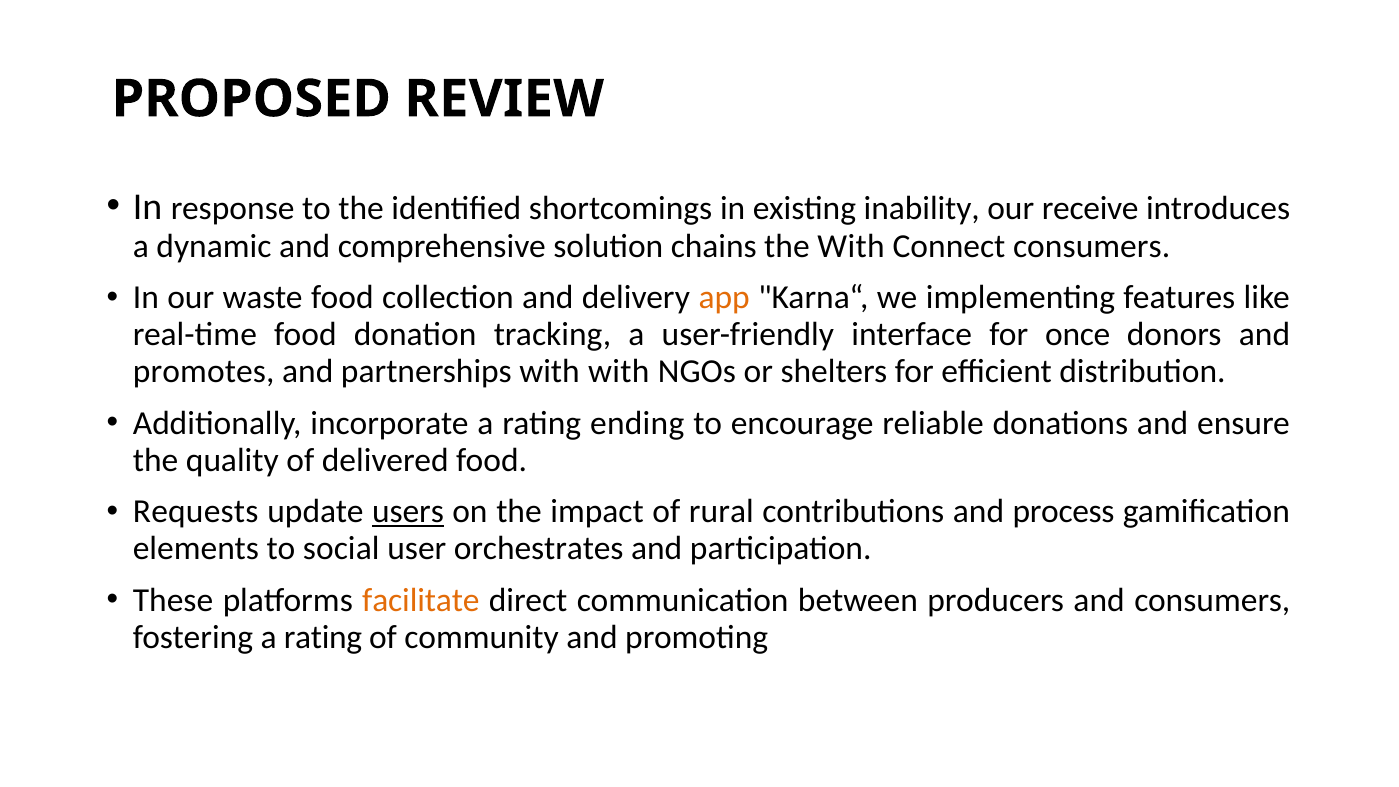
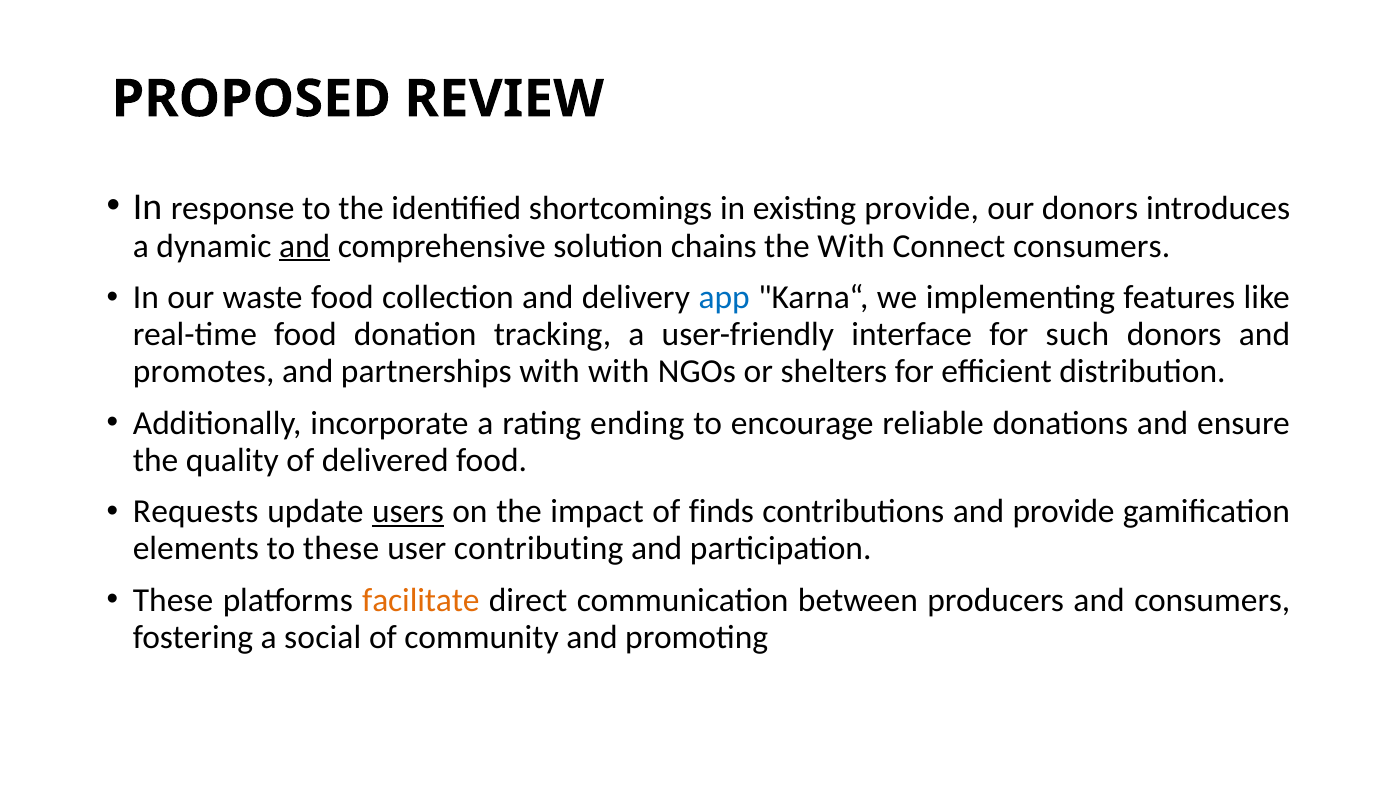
existing inability: inability -> provide (922, 208)
our receive: receive -> donors (1090, 208)
and underline: none -> present (305, 246)
app colour: orange -> blue (724, 298)
once: once -> such (1077, 335)
rural: rural -> finds (722, 512)
and process: process -> provide (1064, 512)
to social: social -> these (341, 549)
orchestrates: orchestrates -> contributing (539, 549)
fostering a rating: rating -> social (323, 637)
